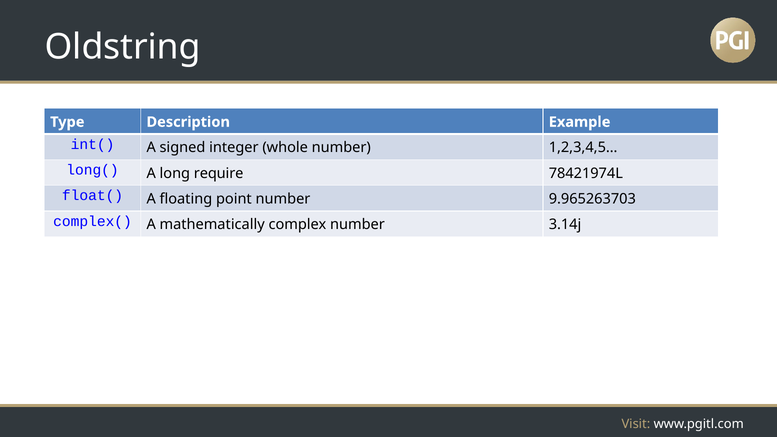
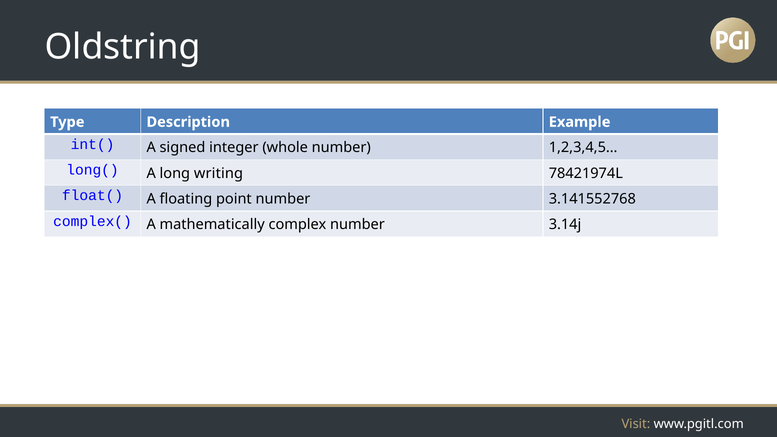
require: require -> writing (219, 173)
9.965263703: 9.965263703 -> 3.141552768 (592, 199)
